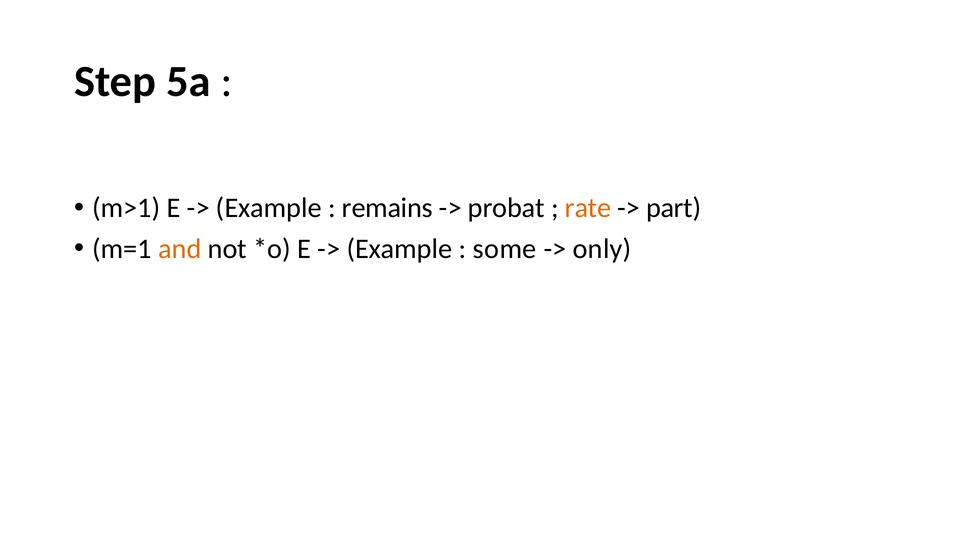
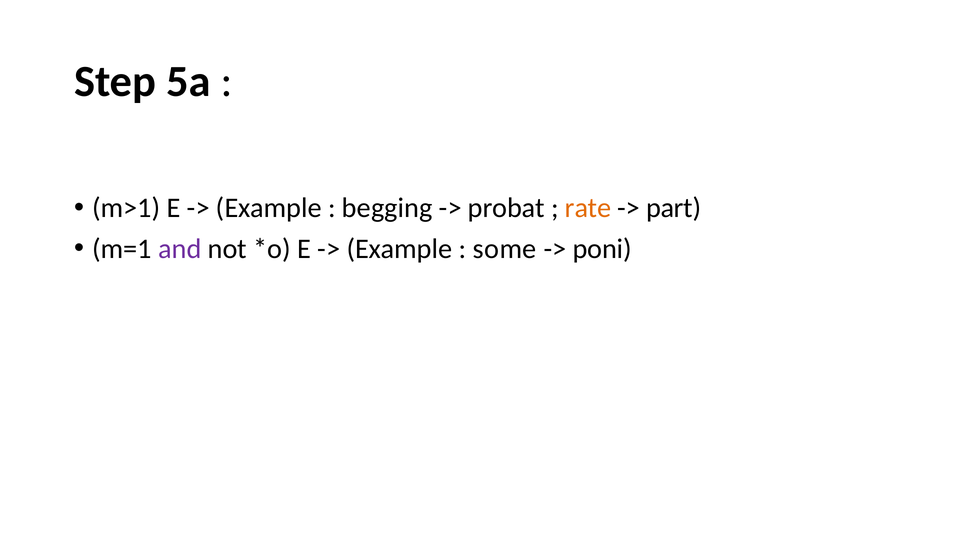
remains: remains -> begging (387, 208)
and colour: orange -> purple (180, 249)
only: only -> poni (602, 249)
